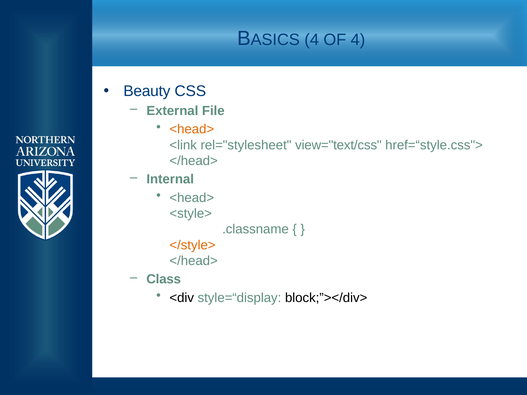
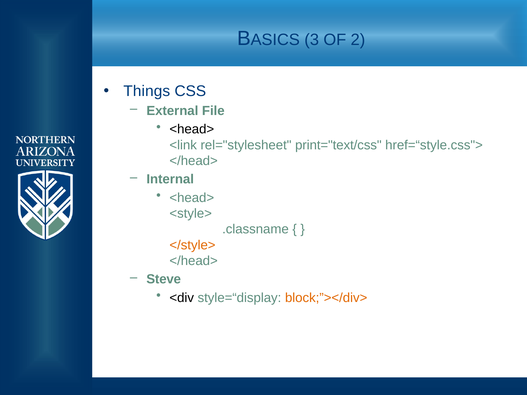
4: 4 -> 3 (312, 40)
OF 4: 4 -> 2 (358, 40)
Beauty: Beauty -> Things (147, 91)
<head> colour: orange -> black (192, 129)
view="text/css: view="text/css -> print="text/css (338, 145)
Class: Class -> Steve (164, 279)
block;”></div> colour: black -> orange (326, 298)
